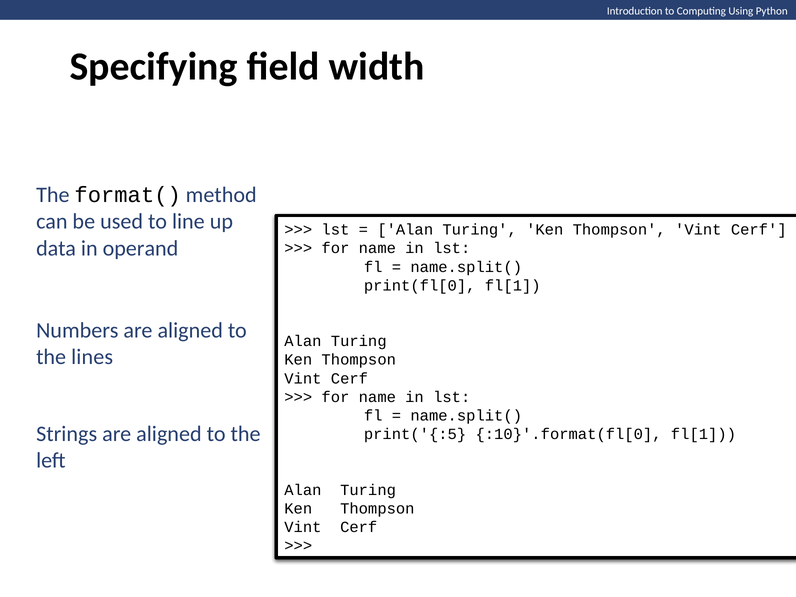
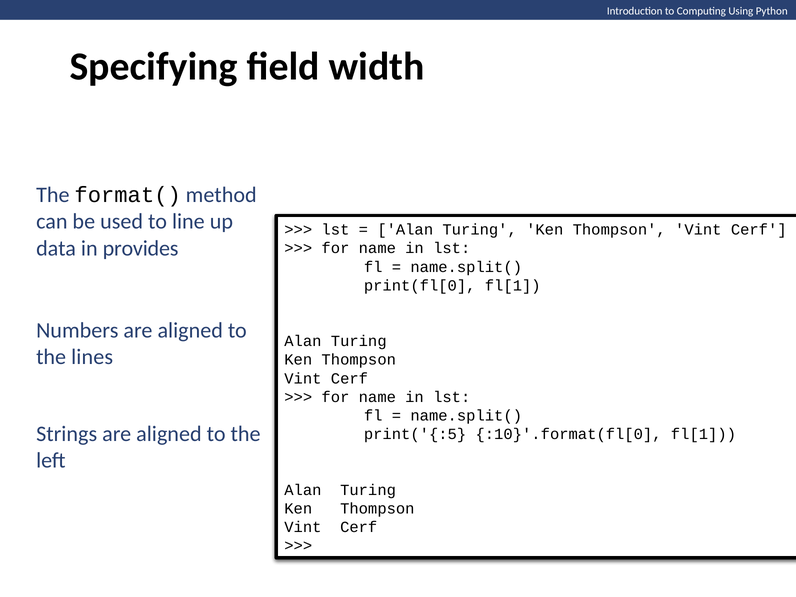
operand: operand -> provides (141, 248)
